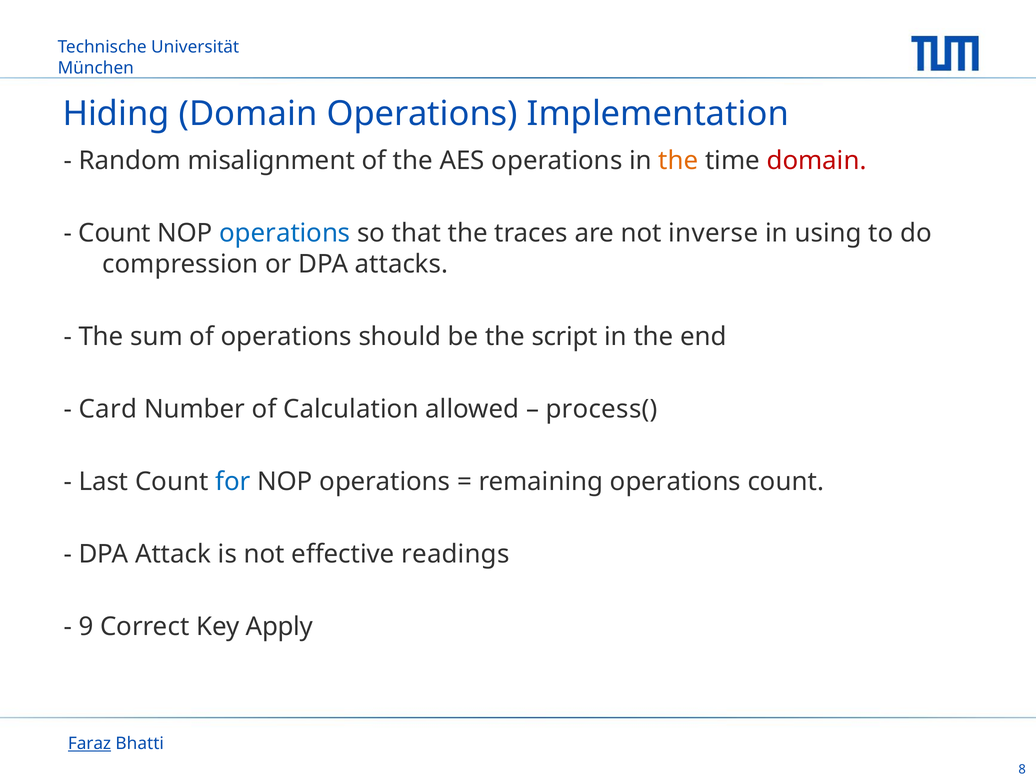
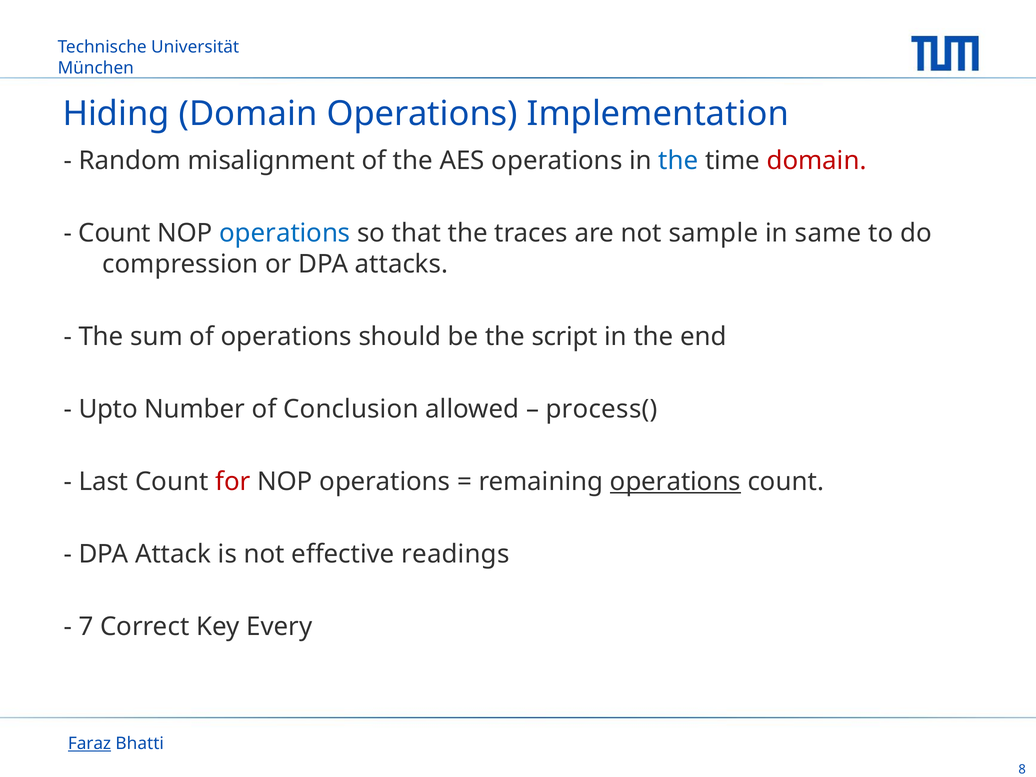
the colour: orange -> blue (678, 161)
inverse: inverse -> sample (713, 233)
using: using -> same (828, 233)
Card: Card -> Upto (108, 409)
Calculation: Calculation -> Conclusion (351, 409)
for colour: blue -> red (233, 482)
operations underline: none -> present (675, 482)
9: 9 -> 7 (86, 627)
Apply: Apply -> Every (279, 627)
